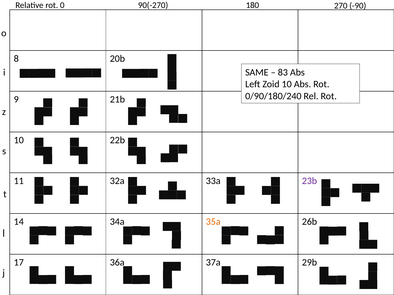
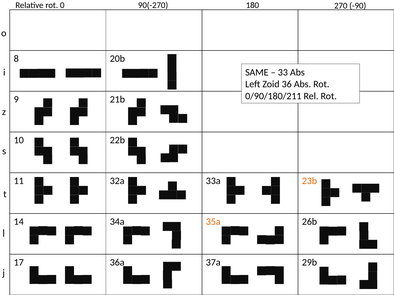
83: 83 -> 33 (283, 73)
Zoid 10: 10 -> 36 (287, 84)
0/90/180/240: 0/90/180/240 -> 0/90/180/211 (273, 96)
23b colour: purple -> orange (309, 181)
